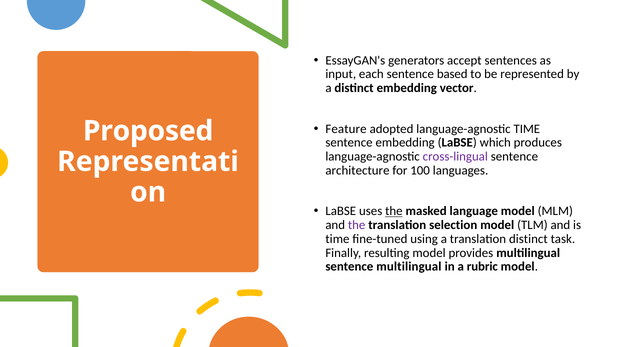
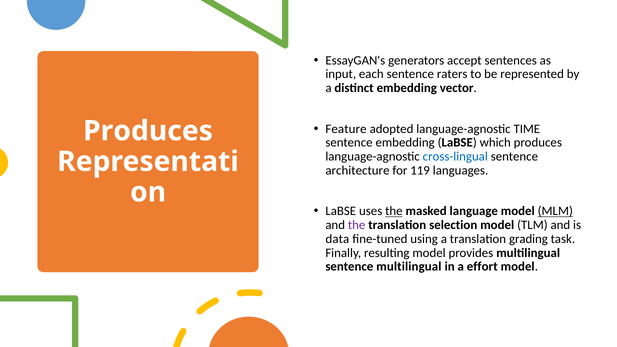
based: based -> raters (452, 74)
Proposed: Proposed -> Produces (148, 131)
cross-lingual colour: purple -> blue (455, 157)
100: 100 -> 119 (420, 171)
MLM underline: none -> present (555, 211)
time: time -> data (337, 239)
translation distinct: distinct -> grading (528, 239)
rubric: rubric -> effort (482, 267)
